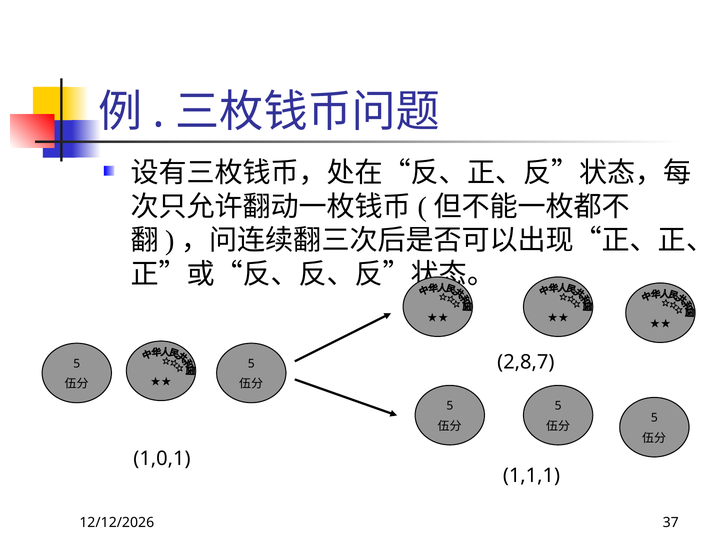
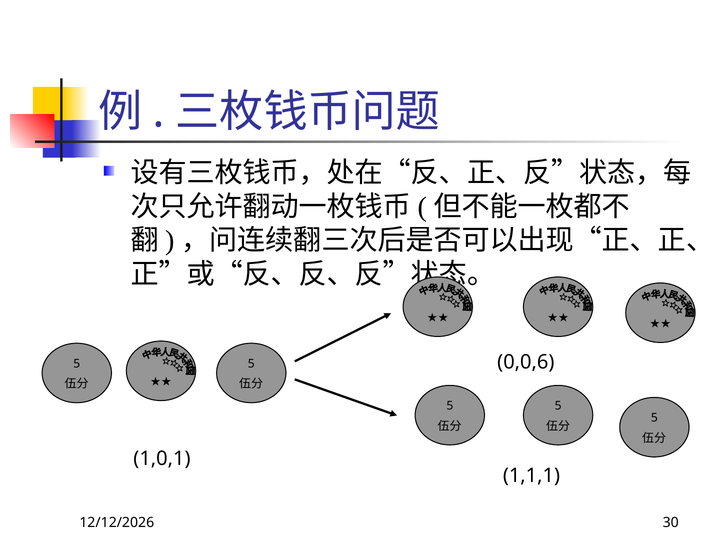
2,8,7: 2,8,7 -> 0,0,6 (526, 362)
37: 37 -> 30 (671, 522)
